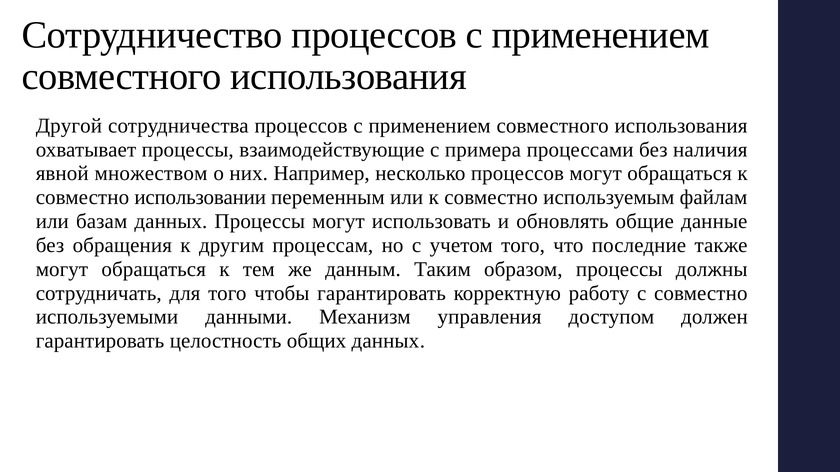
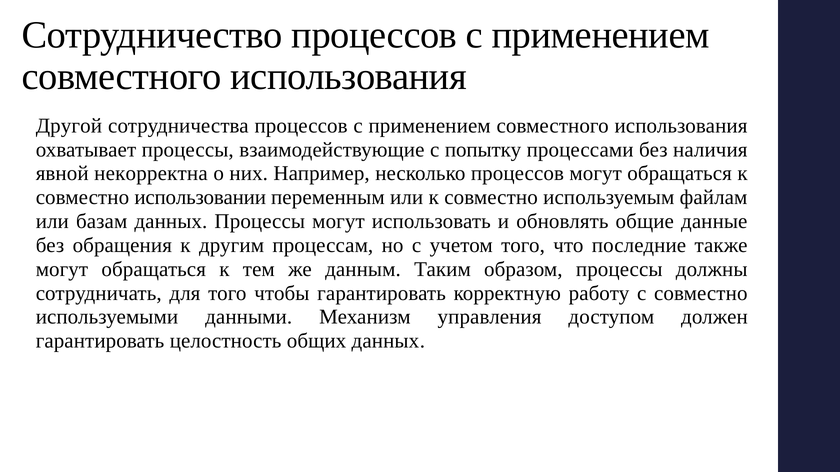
примера: примера -> попытку (483, 150)
множеством: множеством -> некорректна (151, 174)
